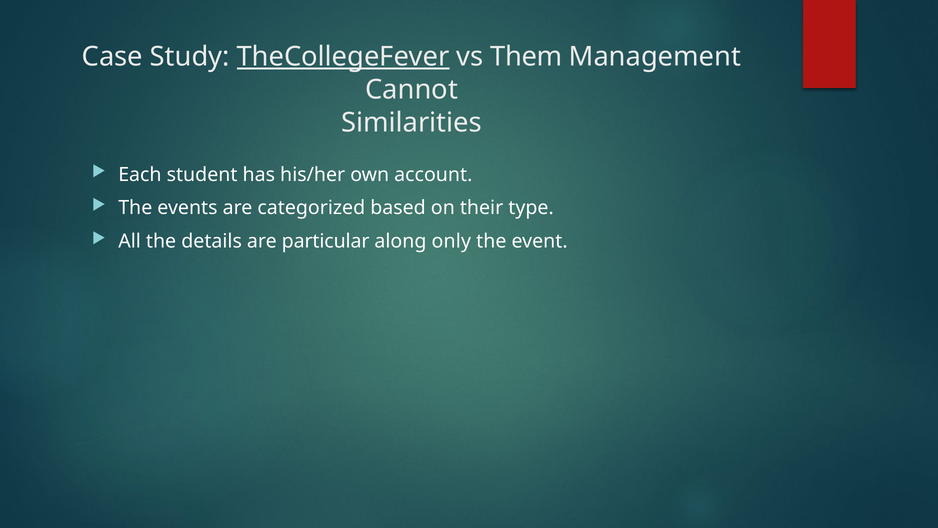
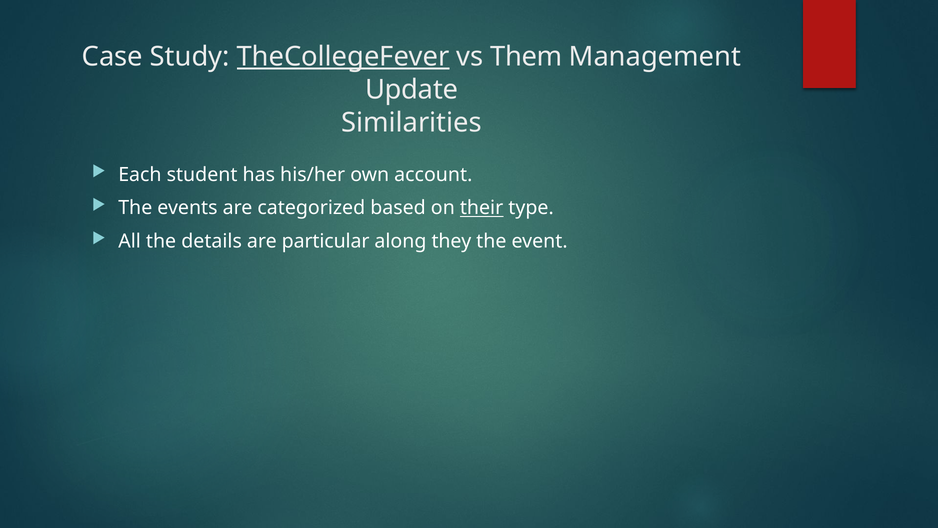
Cannot: Cannot -> Update (412, 90)
their underline: none -> present (482, 208)
only: only -> they (451, 241)
